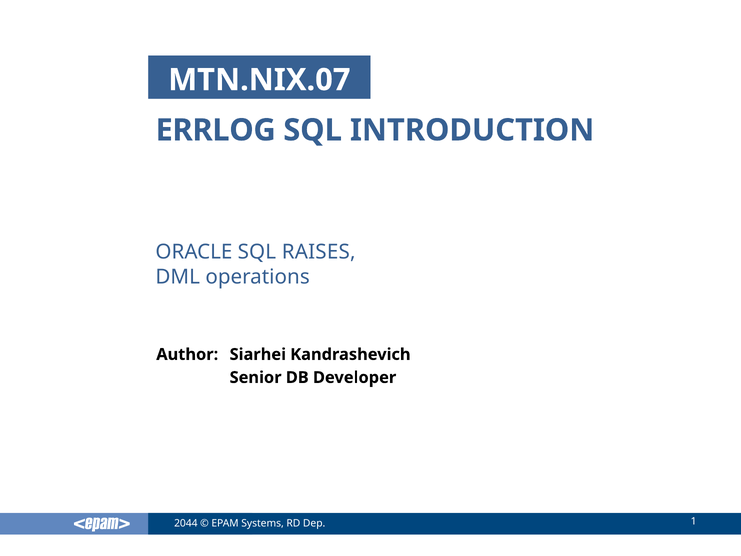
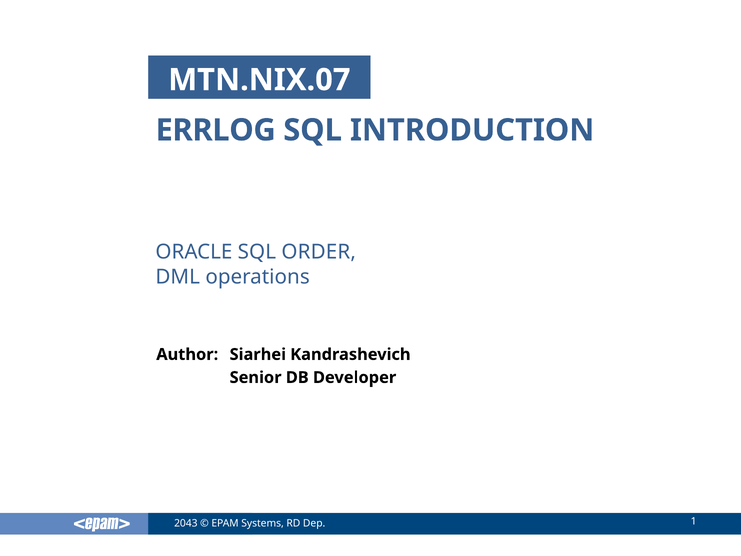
RAISES: RAISES -> ORDER (319, 252)
2044: 2044 -> 2043 (186, 523)
